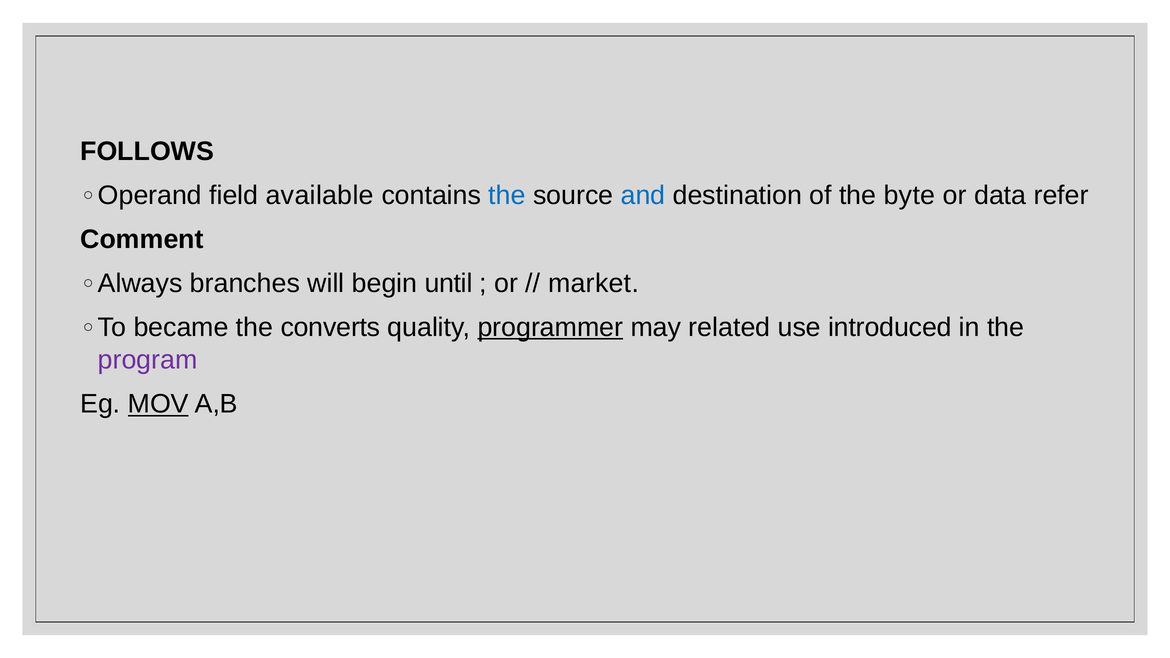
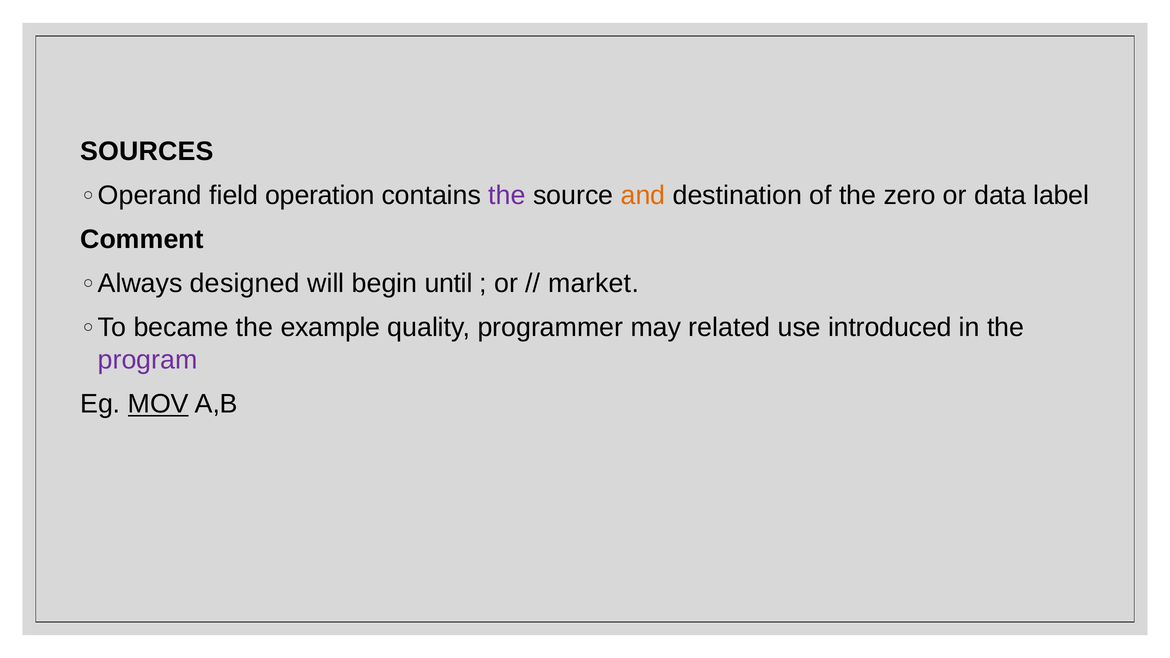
FOLLOWS: FOLLOWS -> SOURCES (147, 151)
available: available -> operation (320, 195)
the colour: blue -> purple (507, 195)
and colour: blue -> orange (643, 195)
byte: byte -> zero (910, 195)
refer: refer -> label (1061, 195)
branches: branches -> designed (245, 283)
converts: converts -> example (330, 327)
programmer underline: present -> none (550, 327)
